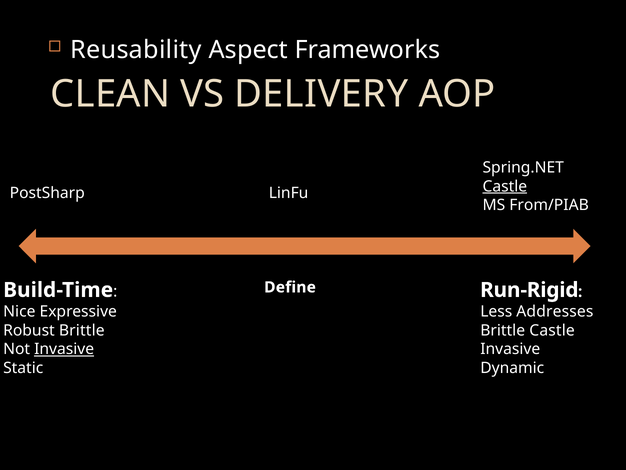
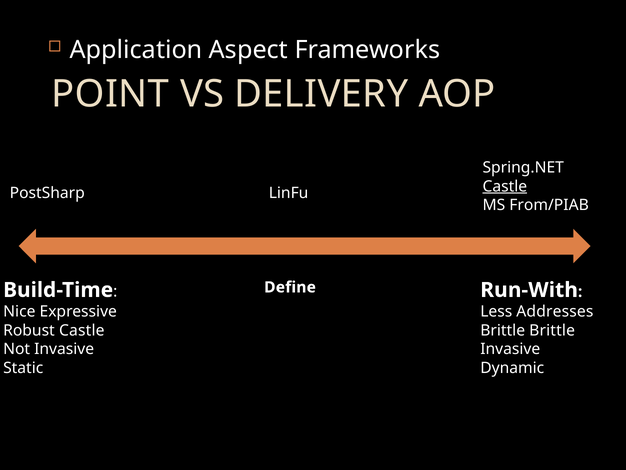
Reusability: Reusability -> Application (136, 50)
CLEAN: CLEAN -> POINT (110, 94)
Run-Rigid: Run-Rigid -> Run-With (529, 290)
Robust Brittle: Brittle -> Castle (82, 330)
Brittle Castle: Castle -> Brittle (552, 330)
Invasive underline: present -> none (64, 349)
